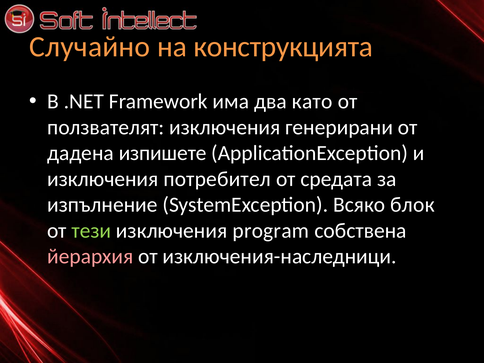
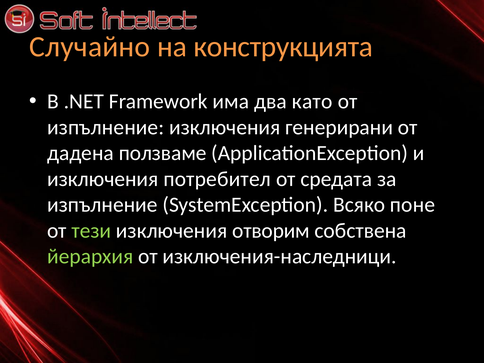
ползвателят: ползвателят -> изпълнение (106, 127)
изпишете: изпишете -> ползваме (163, 153)
блок: блок -> поне (413, 205)
program: program -> отворим (271, 231)
йерархия colour: pink -> light green (90, 256)
